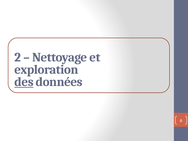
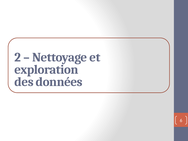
des underline: present -> none (24, 82)
